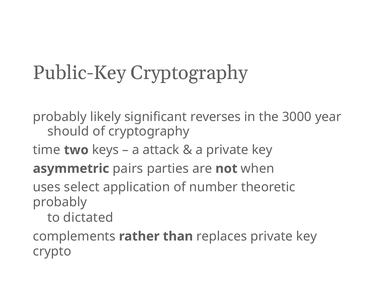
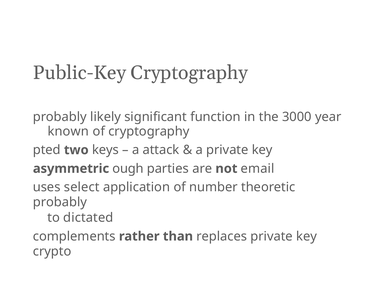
reverses: reverses -> function (216, 117)
should: should -> known (68, 131)
time: time -> pted (47, 150)
pairs: pairs -> ough (128, 169)
when: when -> email (258, 169)
